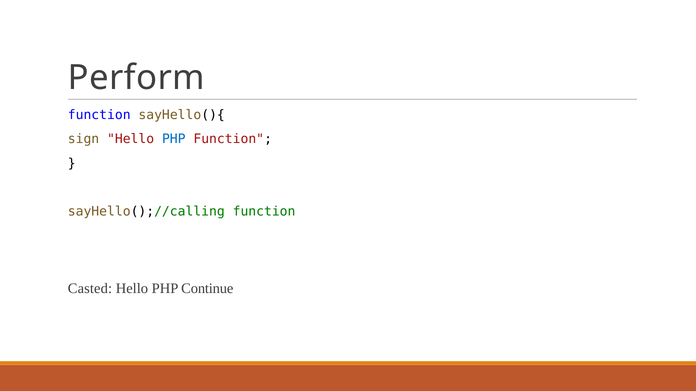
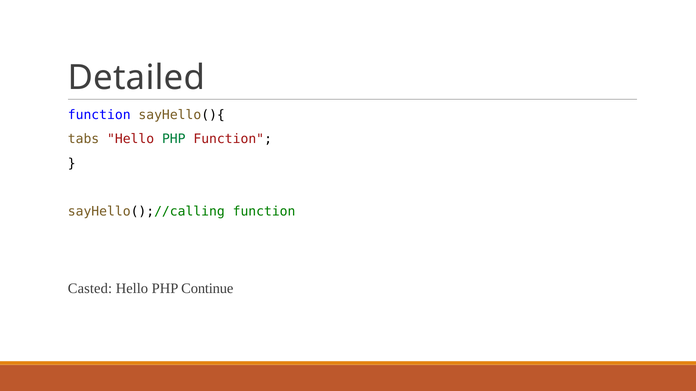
Perform: Perform -> Detailed (137, 78)
sign: sign -> tabs (84, 139)
PHP colour: blue -> green (174, 139)
